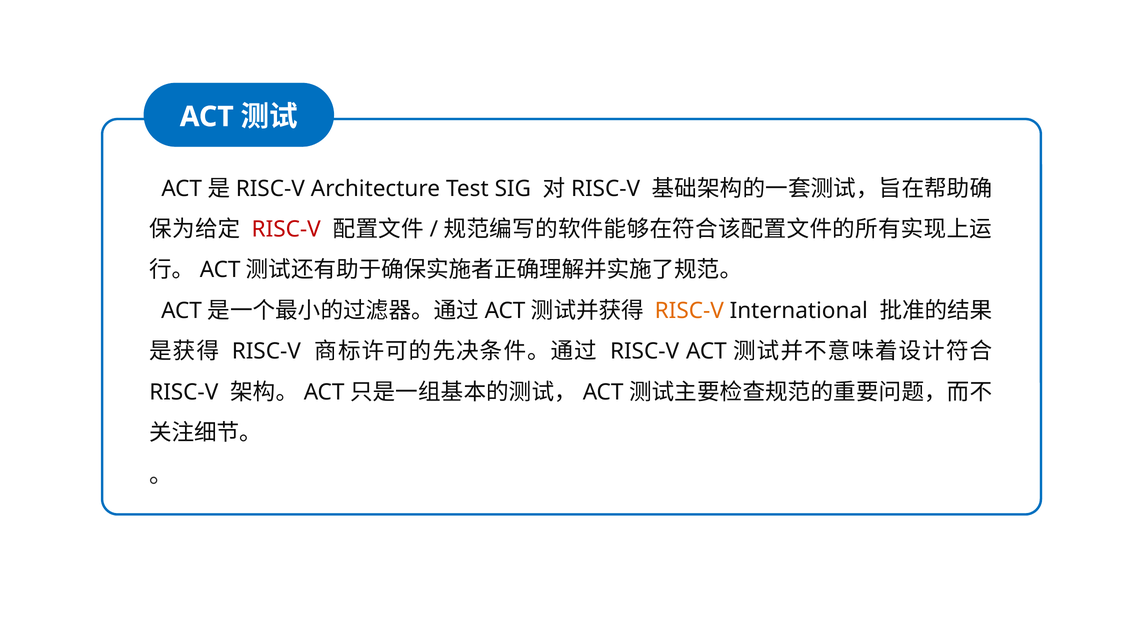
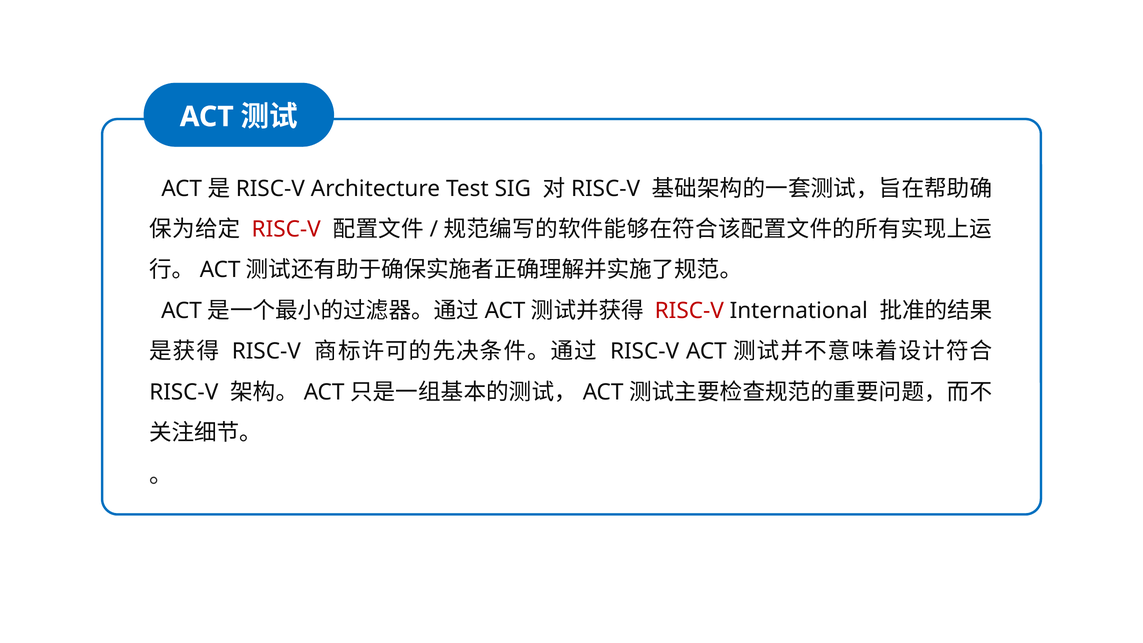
RISC-V colour: orange -> red (689, 311)
